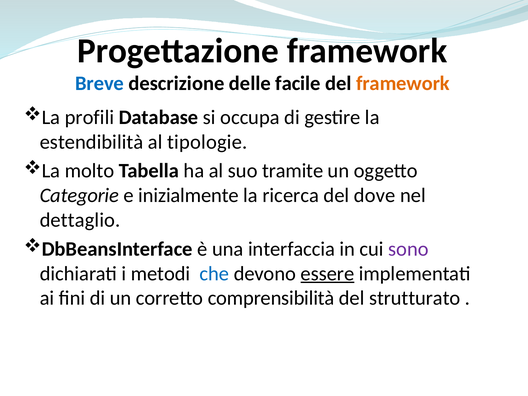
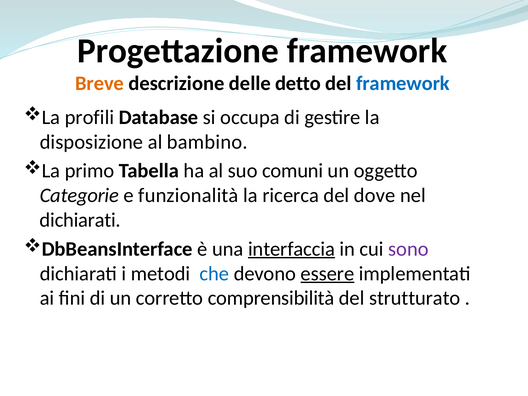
Breve colour: blue -> orange (100, 83)
facile: facile -> detto (298, 83)
framework colour: orange -> blue (403, 83)
estendibilità: estendibilità -> disposizione (91, 142)
tipologie: tipologie -> bambino (207, 142)
molto: molto -> primo (90, 171)
tramite: tramite -> comuni (293, 171)
inizialmente: inizialmente -> funzionalità (188, 195)
dettaglio: dettaglio -> dichiarati (80, 220)
interfaccia underline: none -> present (291, 249)
